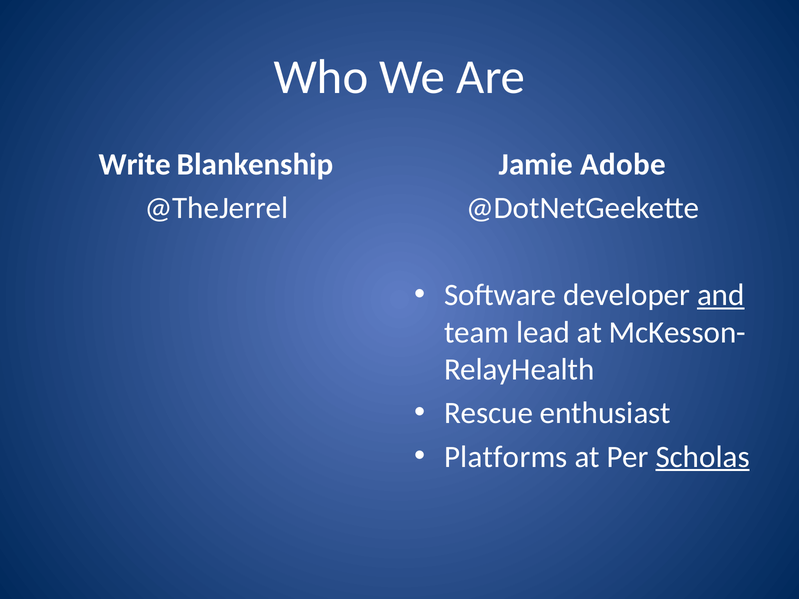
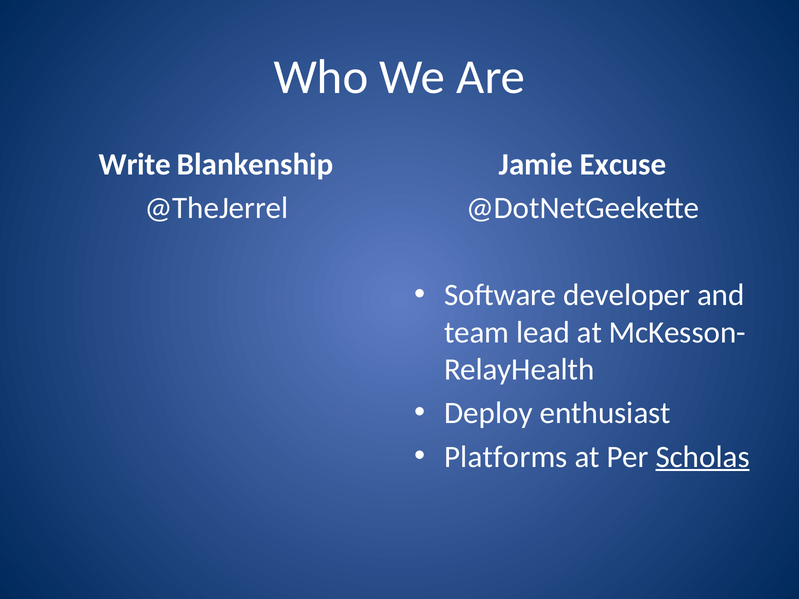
Adobe: Adobe -> Excuse (623, 165)
and underline: present -> none (721, 295)
Rescue: Rescue -> Deploy (489, 413)
